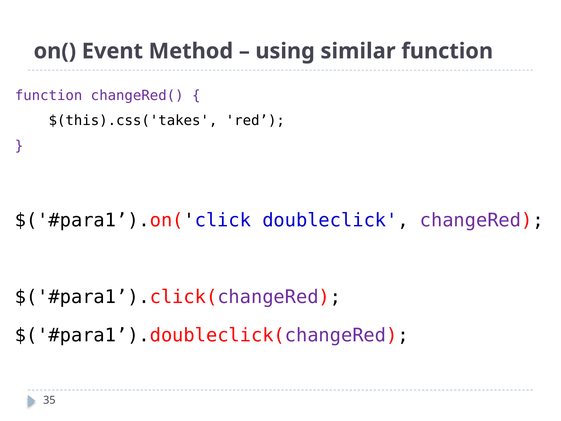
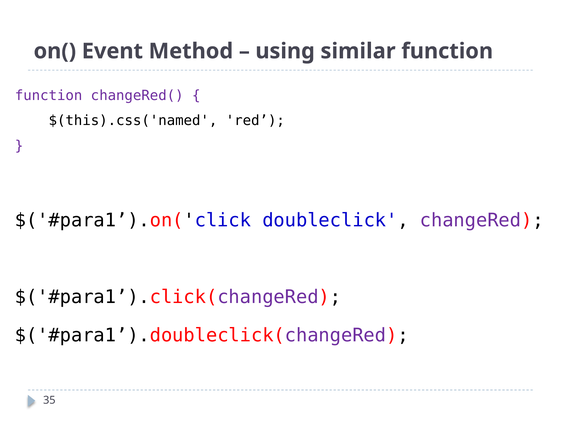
$(this).css('takes: $(this).css('takes -> $(this).css('named (133, 121)
